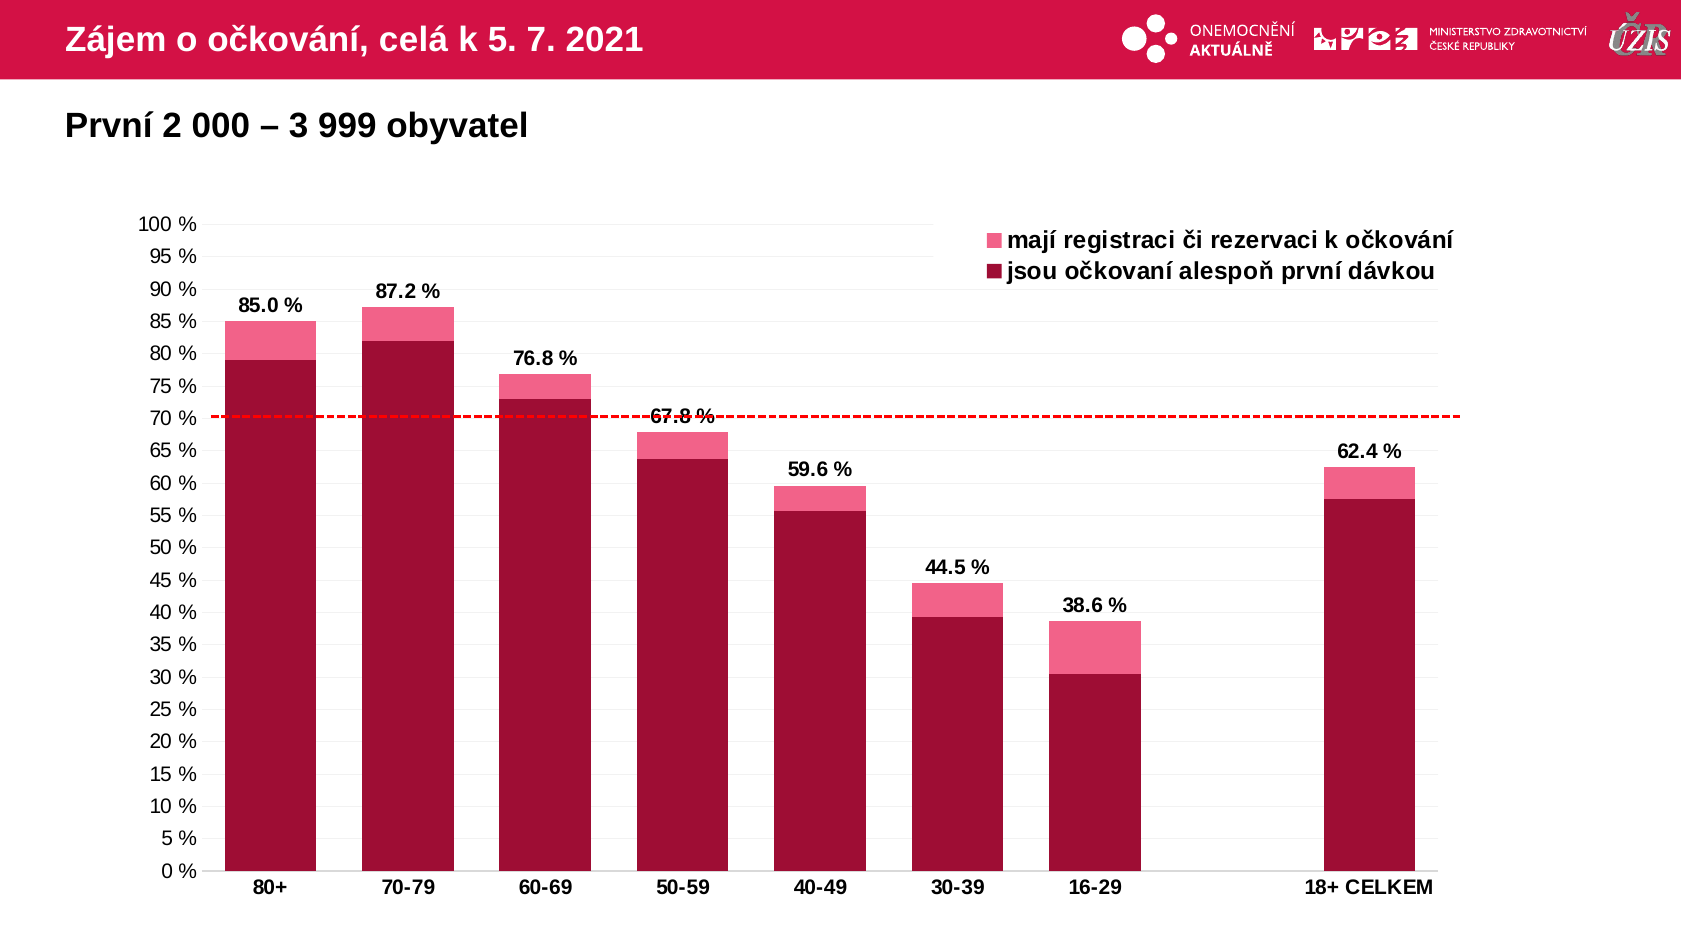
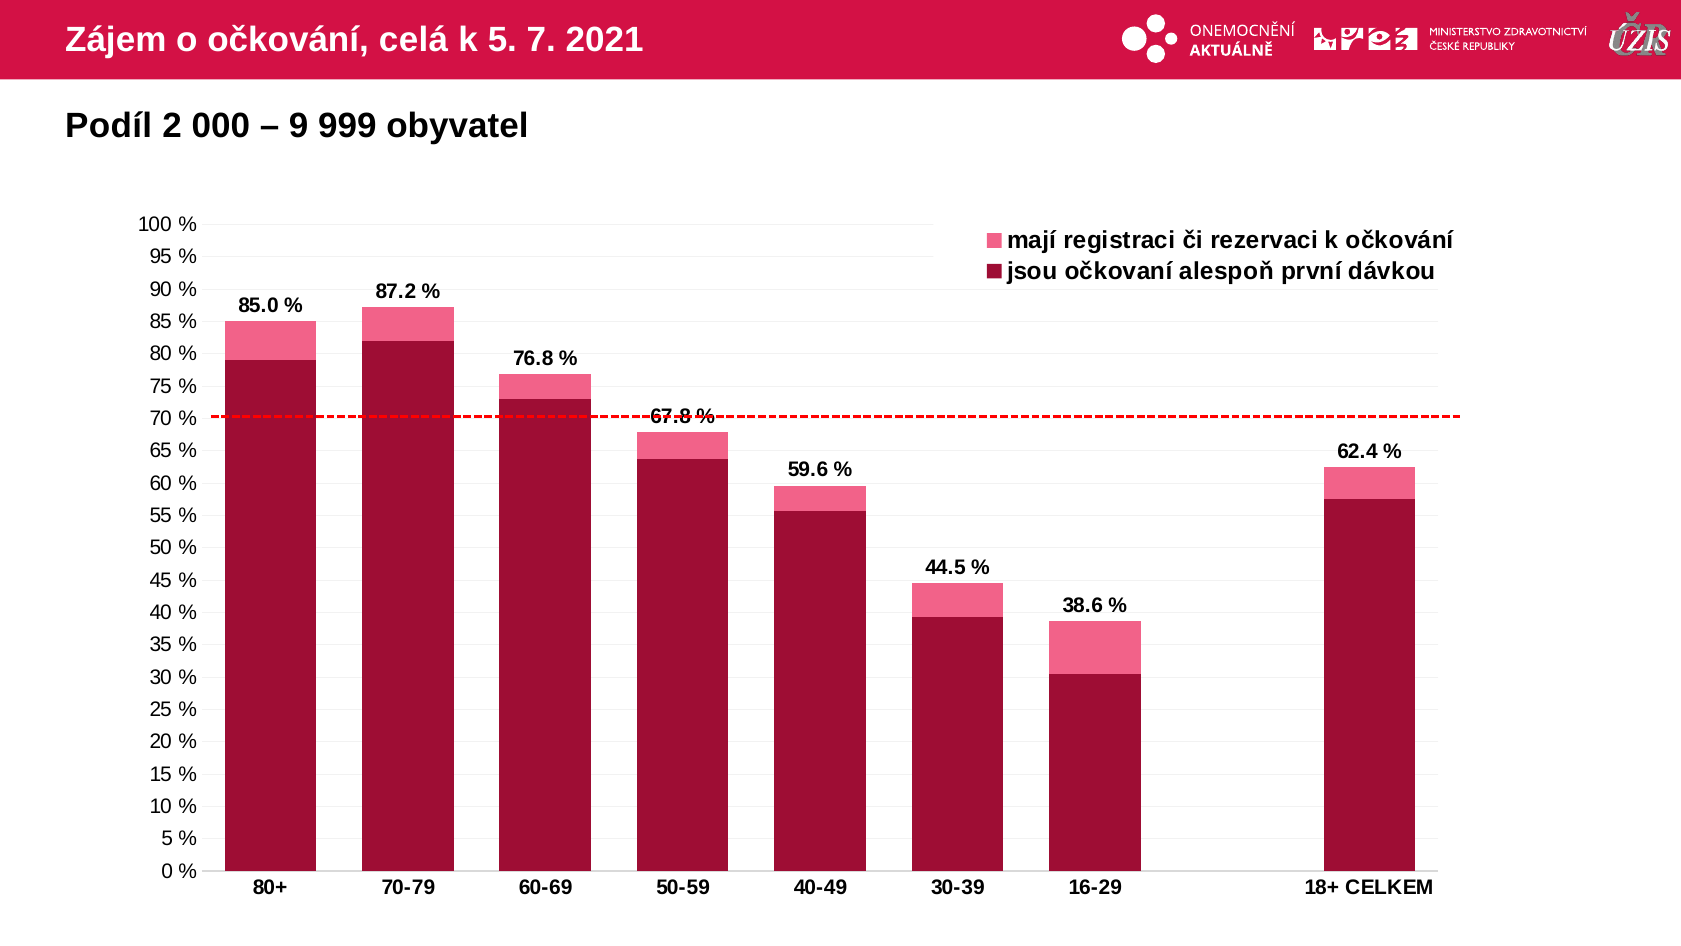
První: První -> Podíl (109, 125)
3: 3 -> 9 (299, 125)
